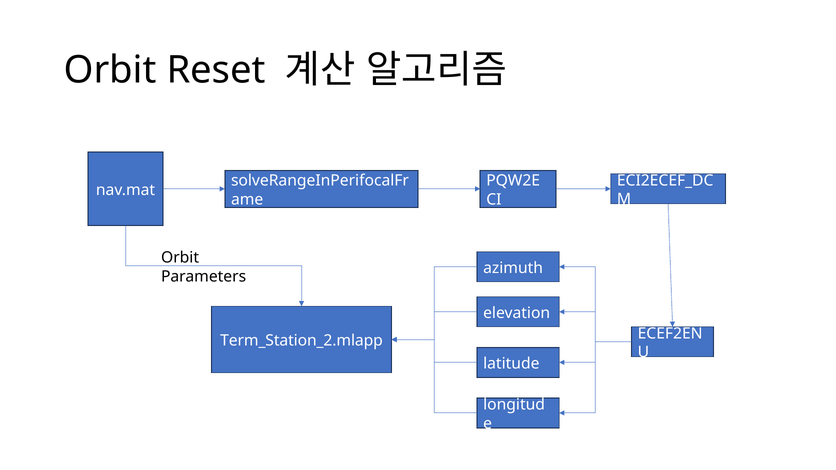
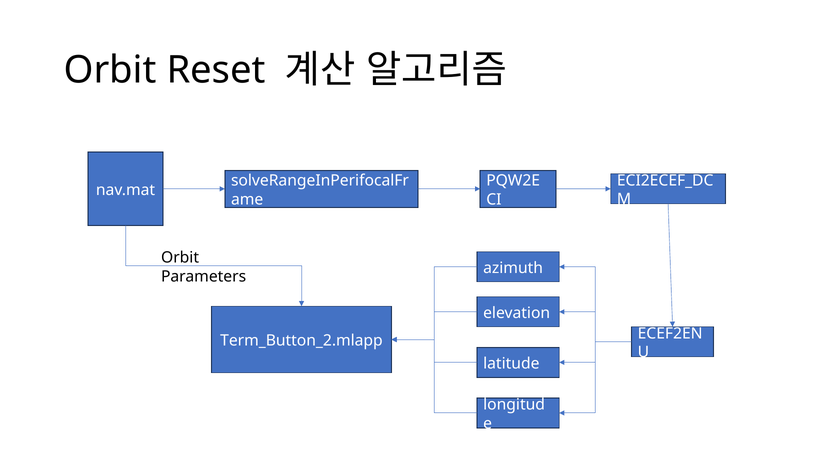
Term_Station_2.mlapp: Term_Station_2.mlapp -> Term_Button_2.mlapp (301, 341)
